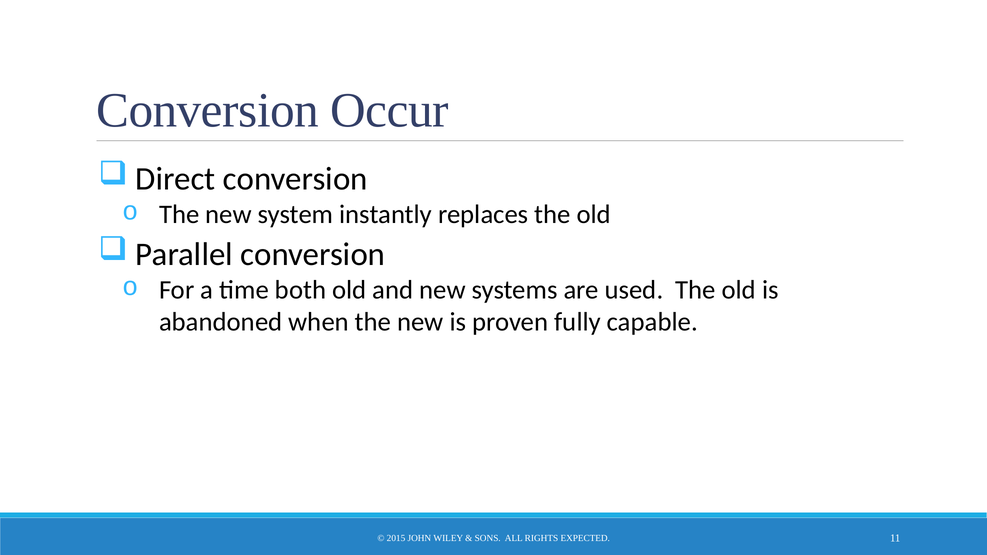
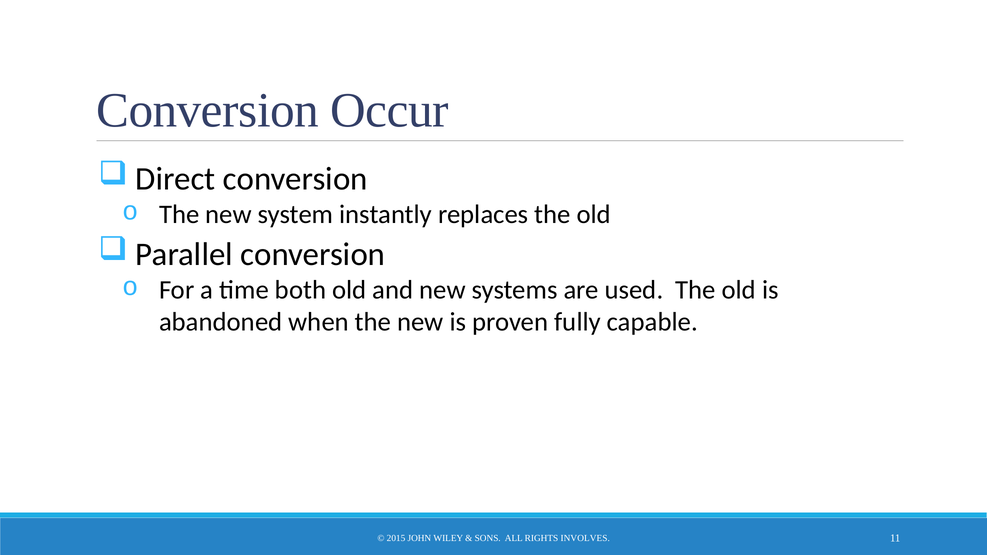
EXPECTED: EXPECTED -> INVOLVES (585, 538)
